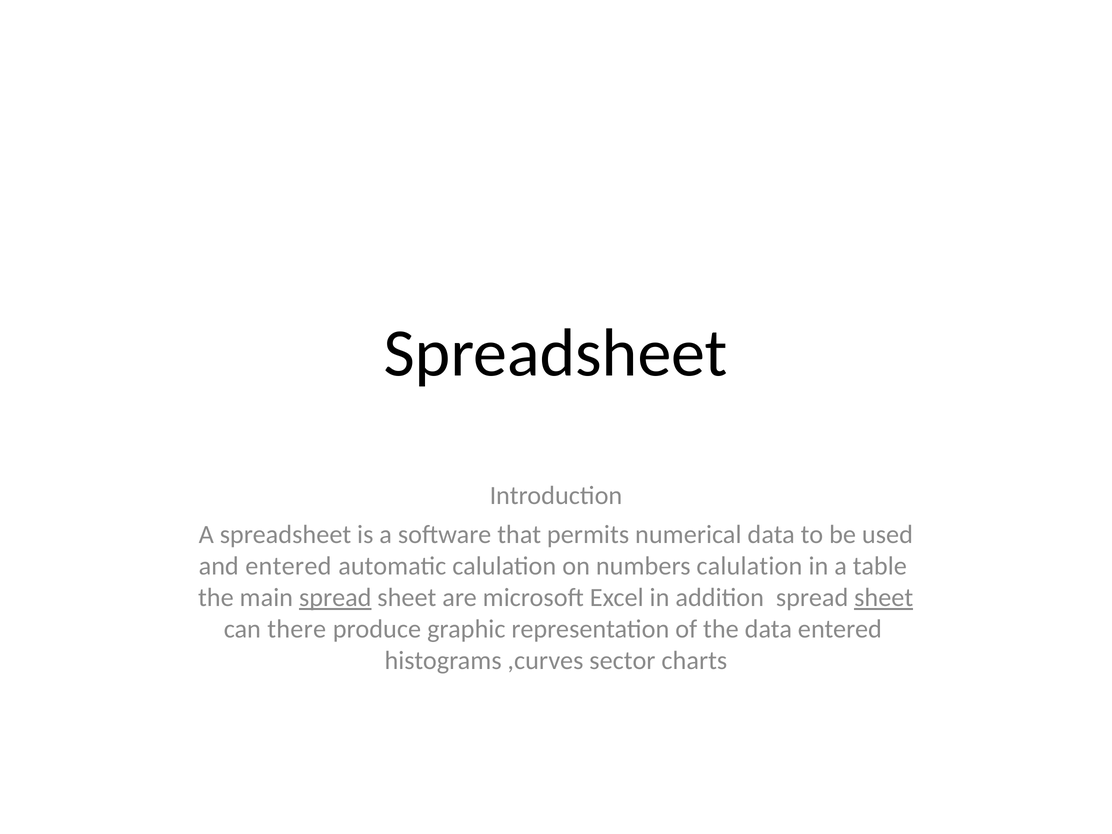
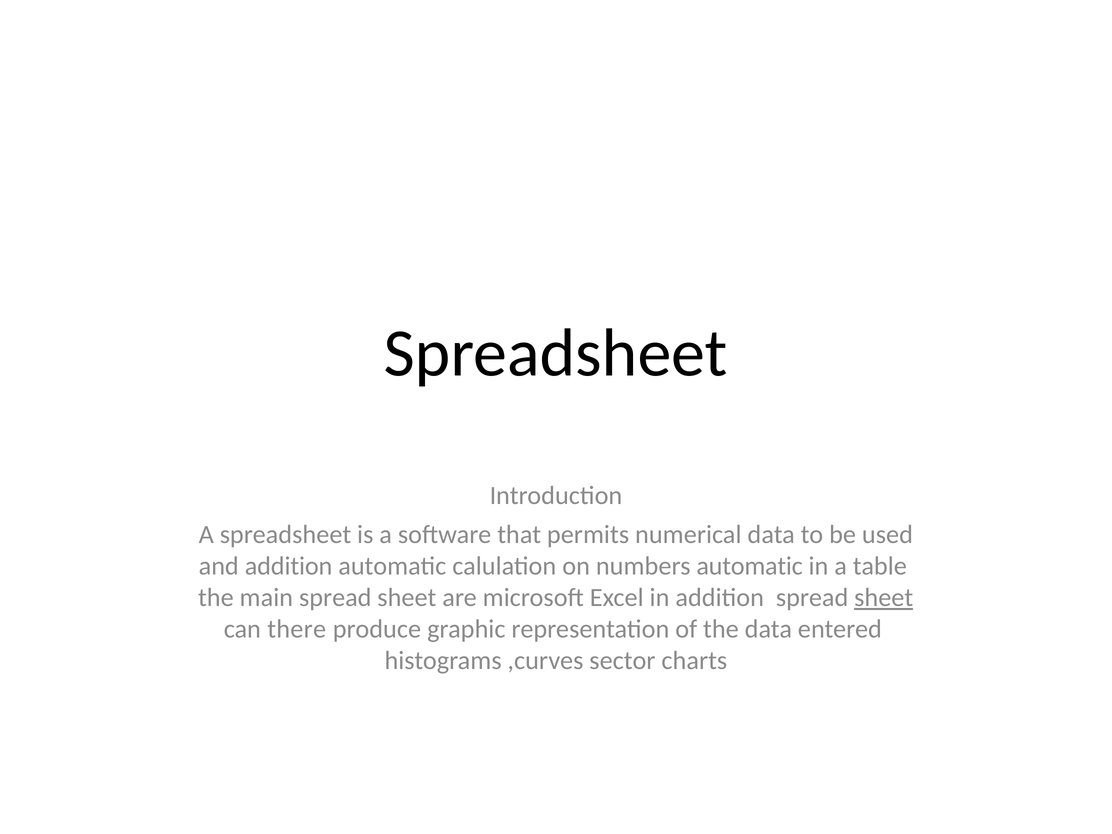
and entered: entered -> addition (289, 566)
numbers calulation: calulation -> automatic (750, 566)
spread underline: present -> none (335, 598)
